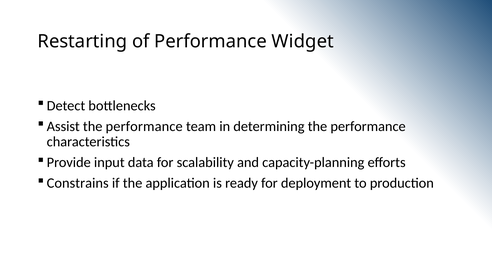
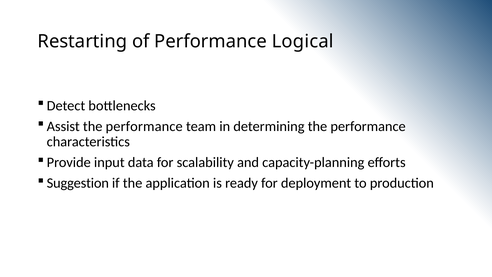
Widget: Widget -> Logical (303, 41)
Constrains: Constrains -> Suggestion (78, 183)
